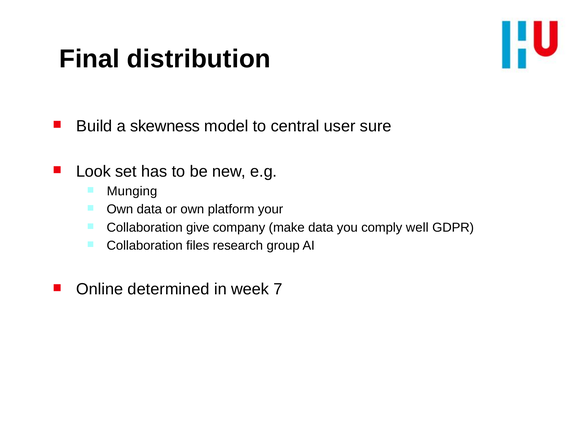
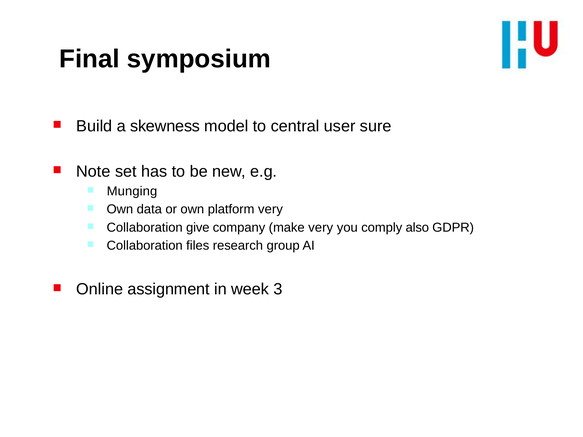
distribution: distribution -> symposium (199, 59)
Look: Look -> Note (93, 171)
platform your: your -> very (270, 209)
make data: data -> very (321, 228)
well: well -> also (417, 228)
determined: determined -> assignment (169, 289)
7: 7 -> 3 (278, 289)
